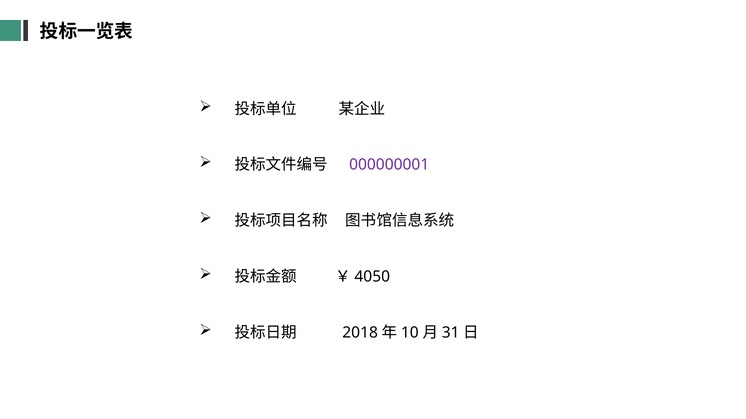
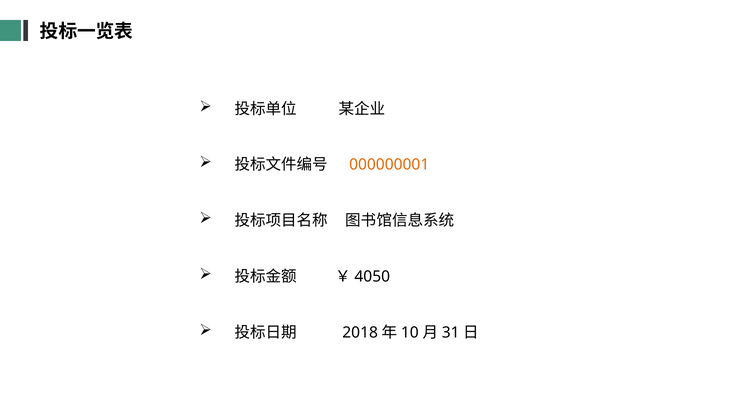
000000001 colour: purple -> orange (389, 165)
